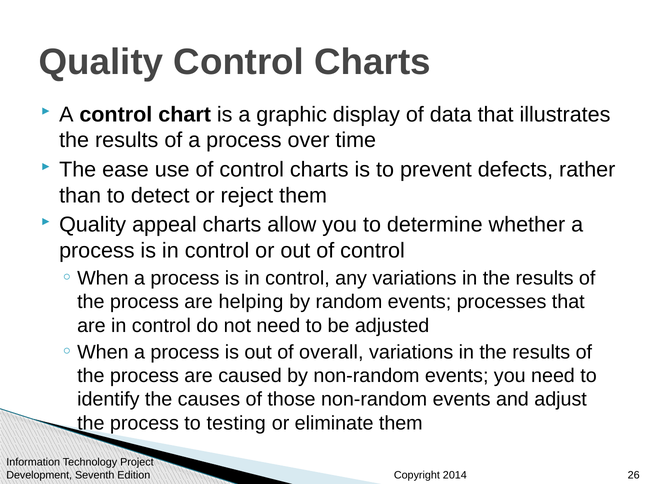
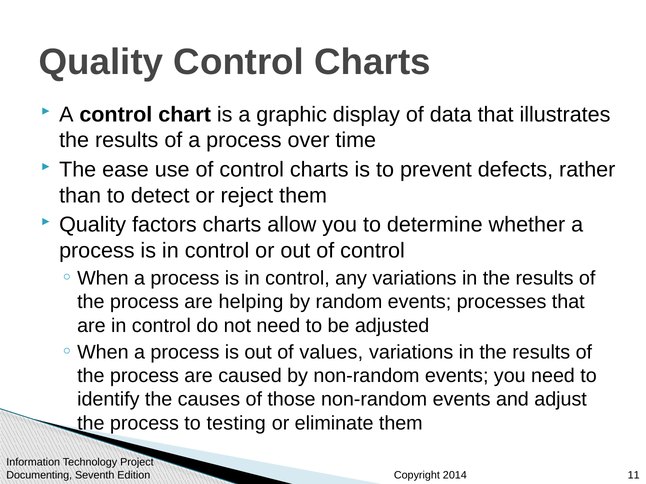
appeal: appeal -> factors (164, 225)
overall: overall -> values (331, 352)
Development: Development -> Documenting (39, 476)
26: 26 -> 11 (634, 476)
